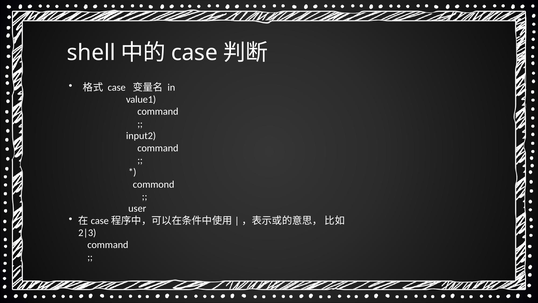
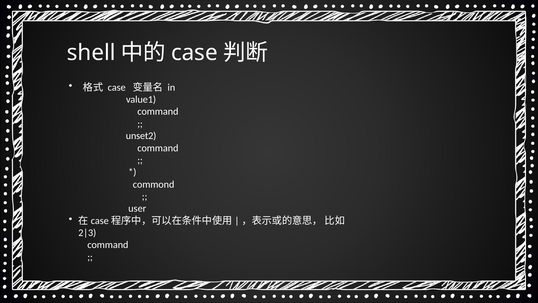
input2: input2 -> unset2 (141, 136)
